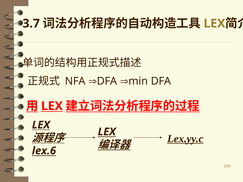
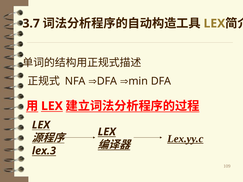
lex.6: lex.6 -> lex.3 (44, 151)
